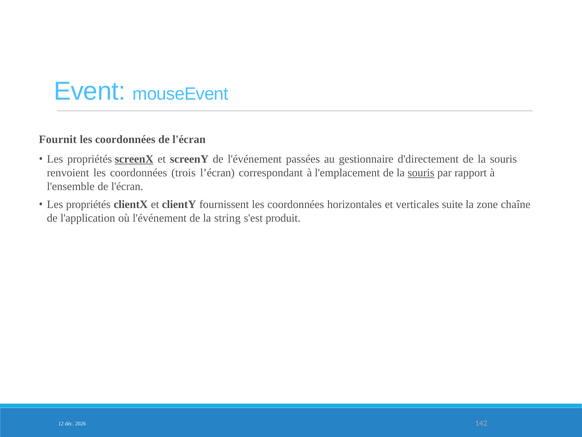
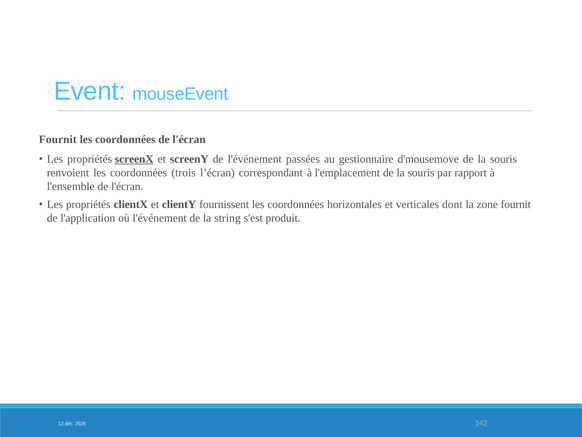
d'directement: d'directement -> d'mousemove (428, 159)
souris underline: present -> none (421, 173)
suite: suite -> dont (452, 204)
zone chaîne: chaîne -> fournit (516, 204)
